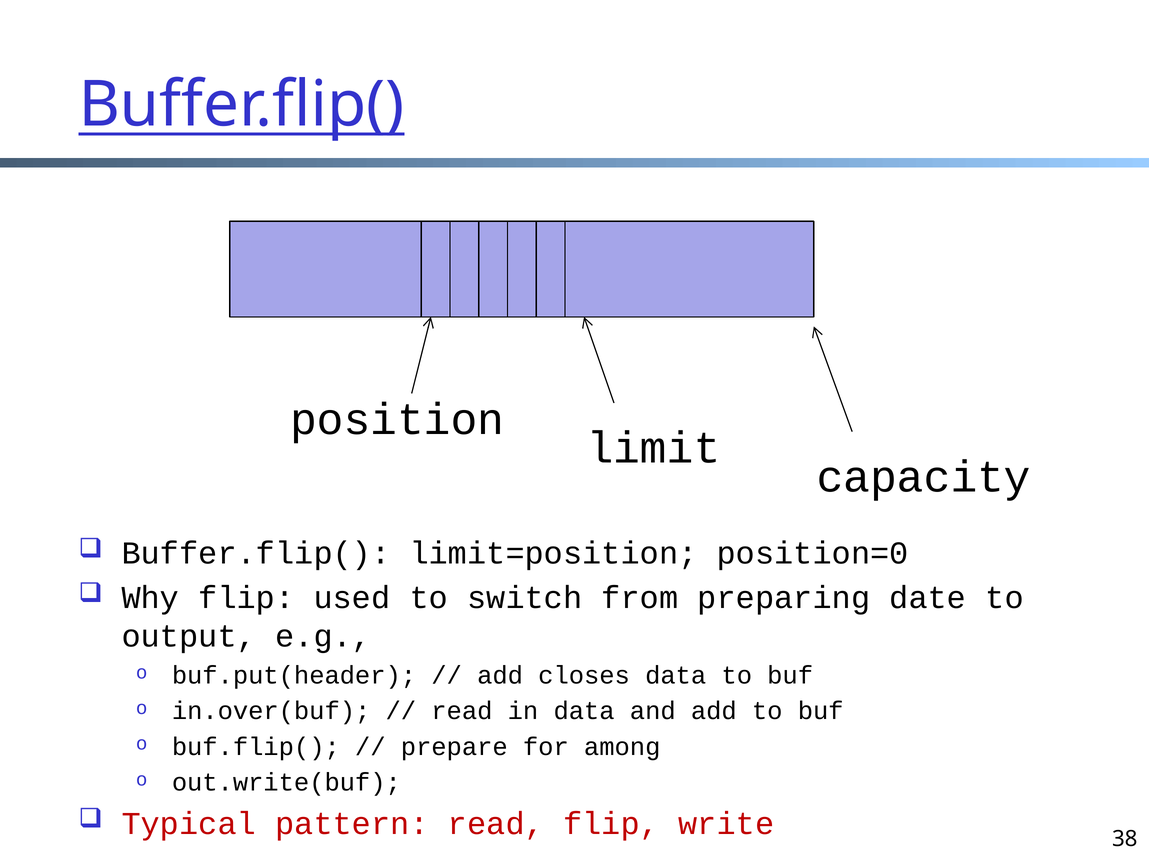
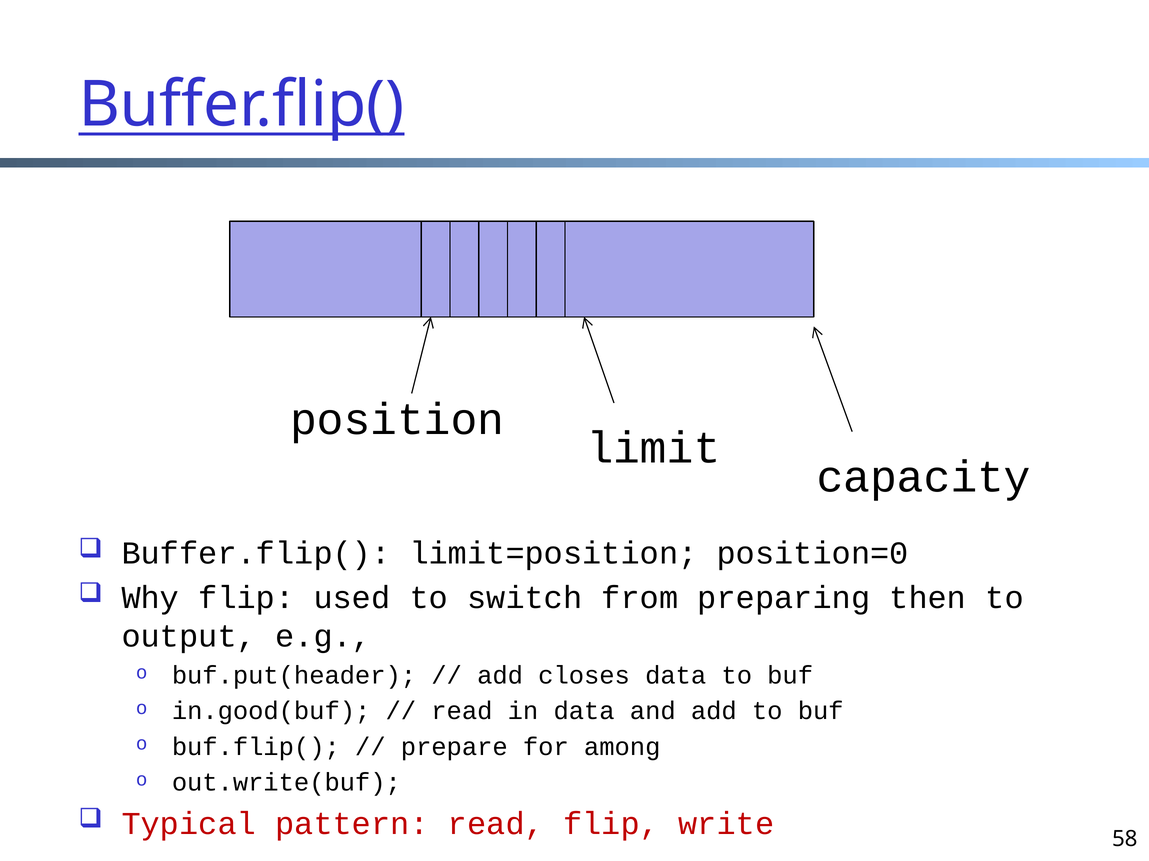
date: date -> then (928, 598)
in.over(buf: in.over(buf -> in.good(buf (271, 712)
38: 38 -> 58 (1125, 839)
